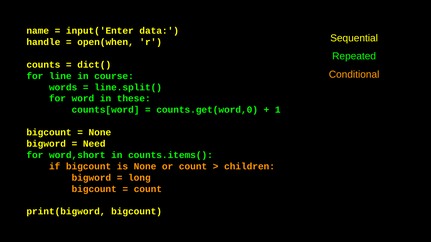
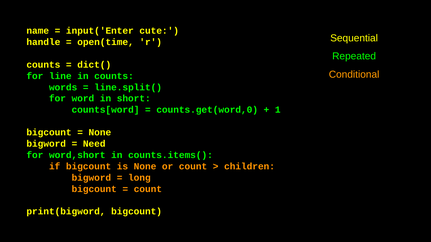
data: data -> cute (159, 31)
open(when: open(when -> open(time (106, 42)
in course: course -> counts (114, 76)
these: these -> short (134, 99)
